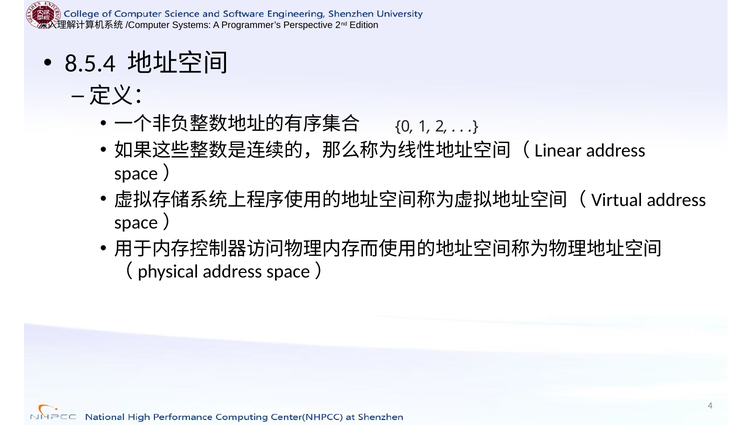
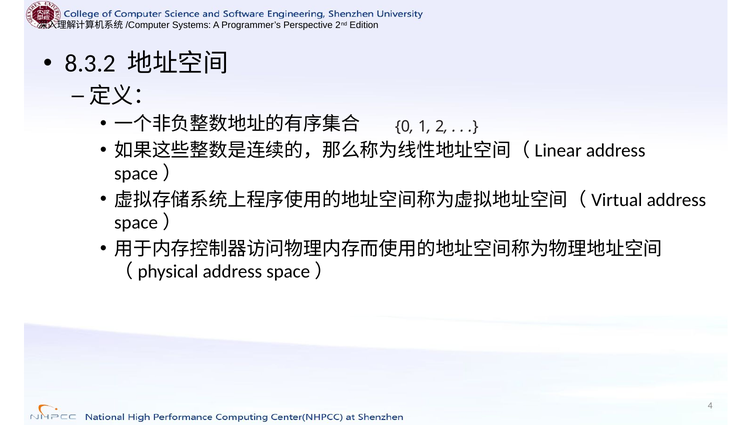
8.5.4: 8.5.4 -> 8.3.2 (90, 64)
